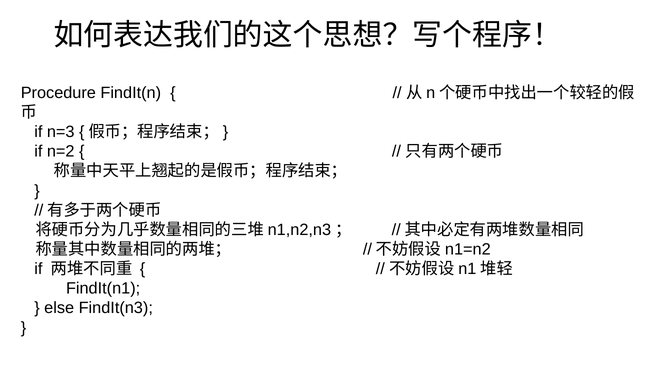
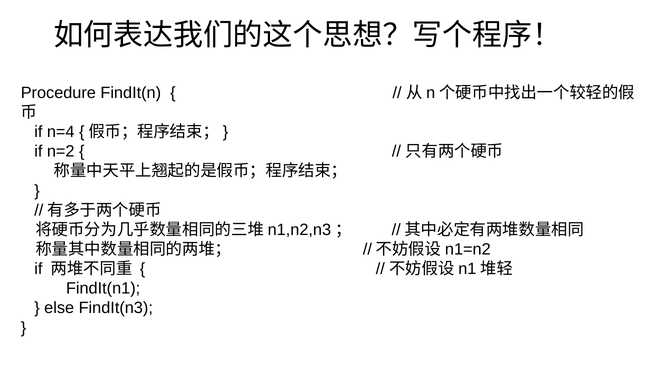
n=3: n=3 -> n=4 (61, 132)
